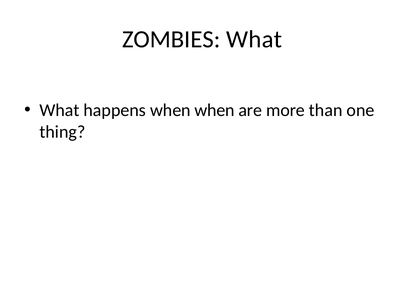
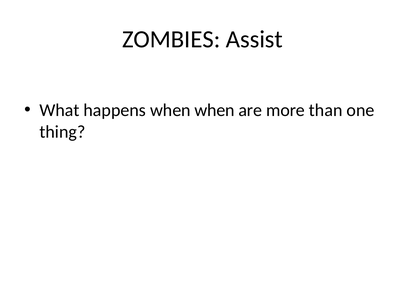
ZOMBIES What: What -> Assist (254, 39)
